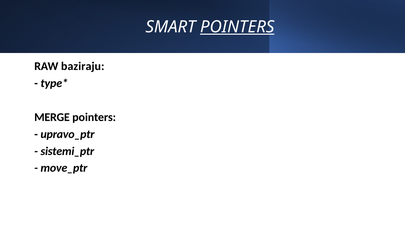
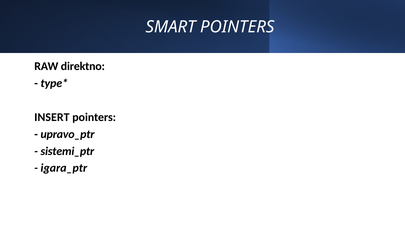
POINTERS underline: present -> none (237, 27)
baziraju: baziraju -> direktno (83, 66)
MERGE: MERGE -> INSERT (52, 117)
move_ptr: move_ptr -> igara_ptr (64, 168)
